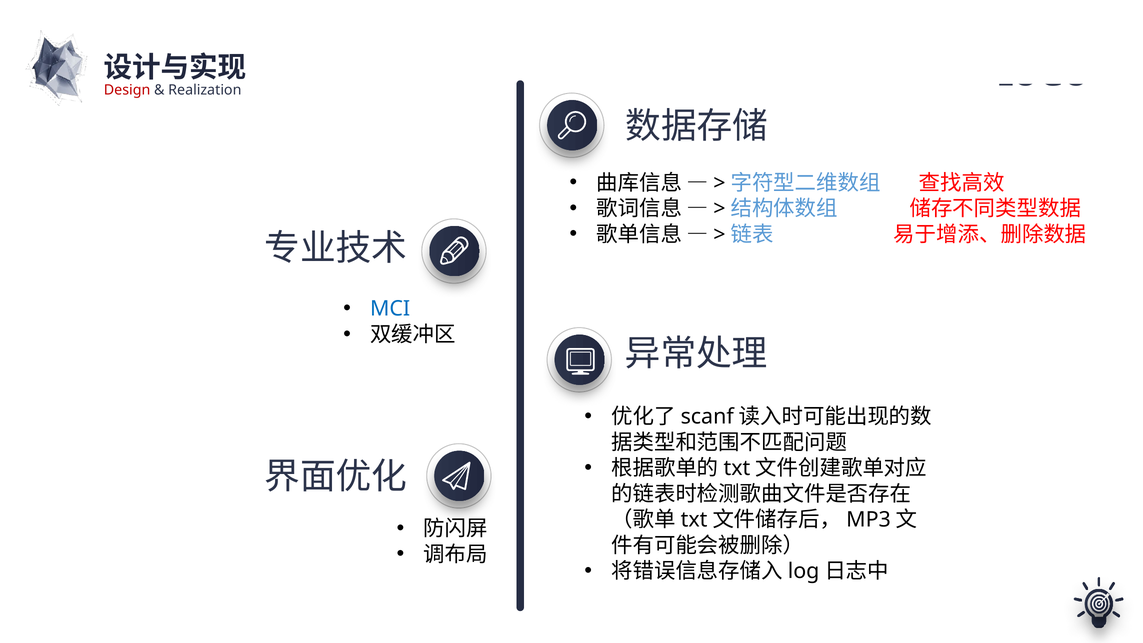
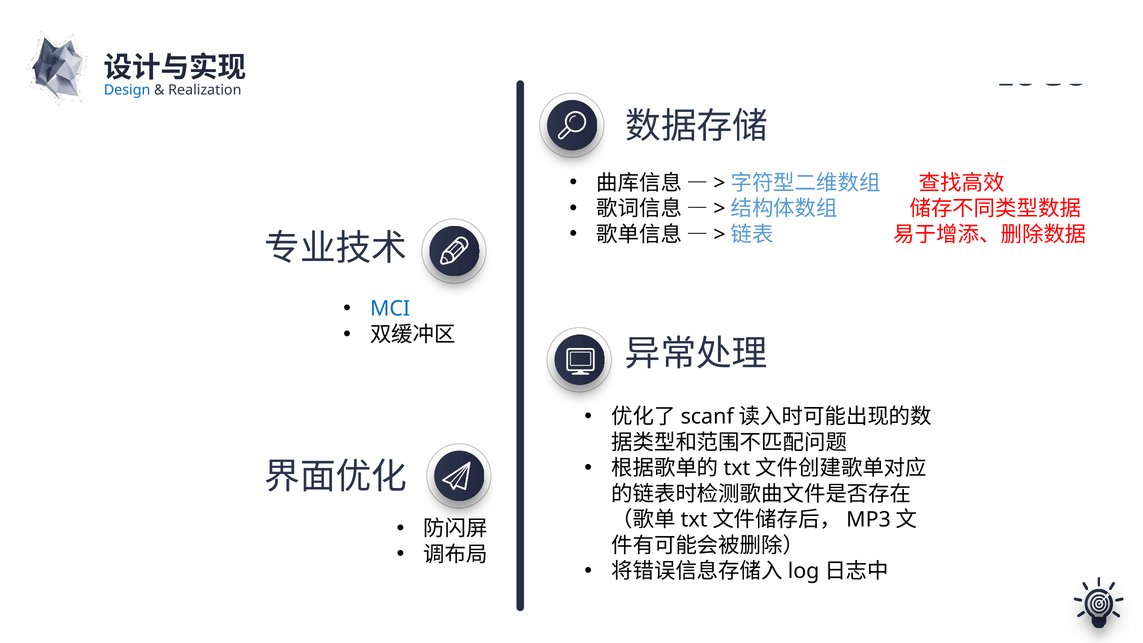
Design colour: red -> blue (127, 90)
